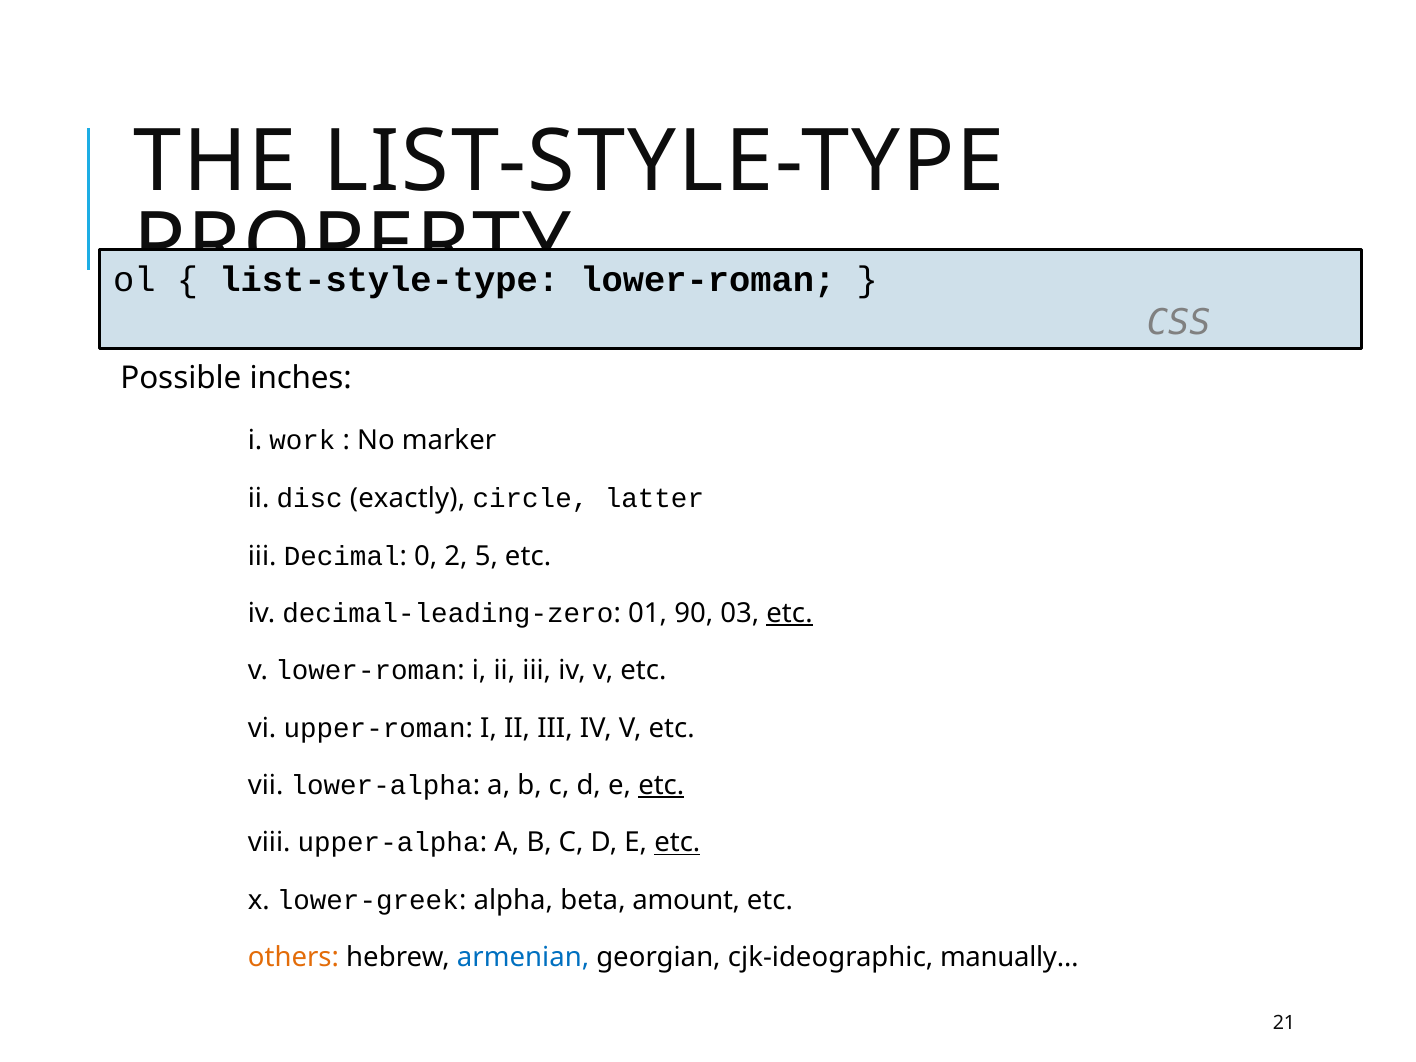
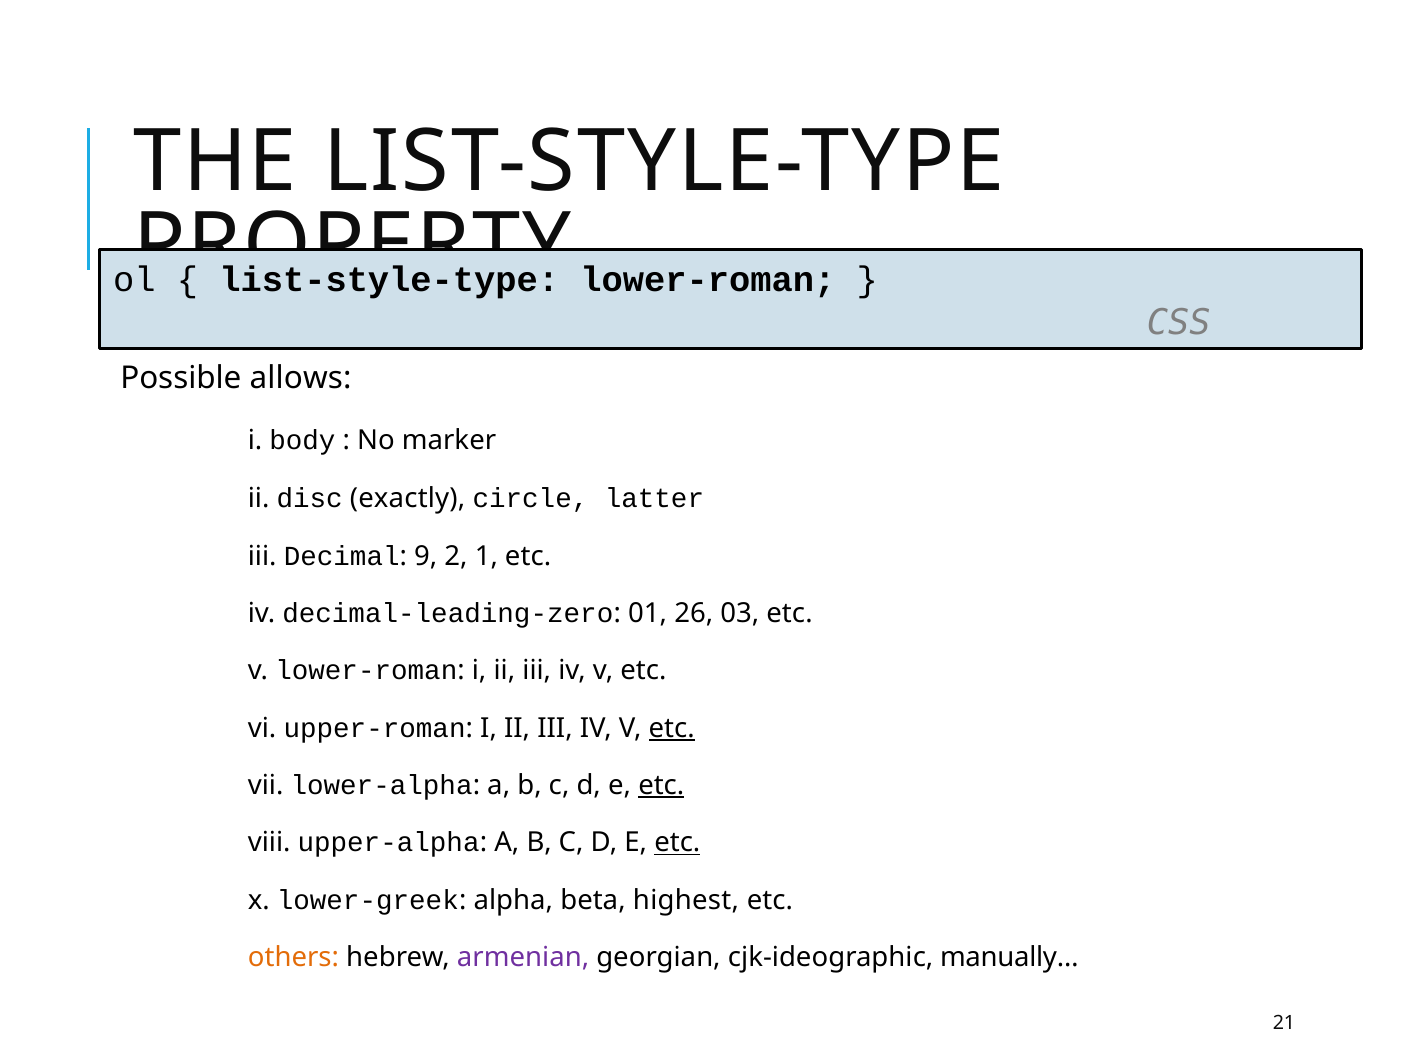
inches: inches -> allows (301, 378)
work: work -> body (302, 441)
0: 0 -> 9 (426, 556)
5: 5 -> 1 (486, 556)
90: 90 -> 26 (694, 613)
etc underline: present -> none (790, 613)
etc underline: none -> present (672, 728)
amount: amount -> highest (686, 900)
armenian colour: blue -> purple (523, 957)
